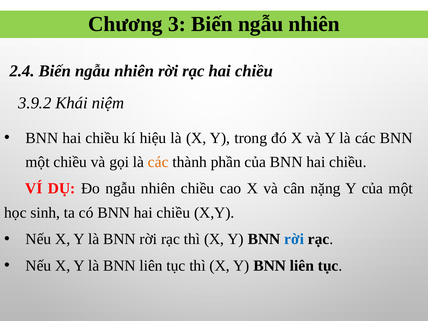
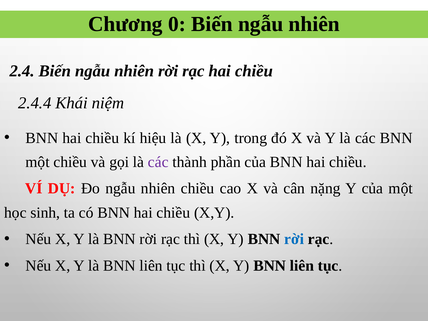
3: 3 -> 0 (177, 24)
3.9.2: 3.9.2 -> 2.4.4 (35, 103)
các colour: orange -> purple (158, 162)
